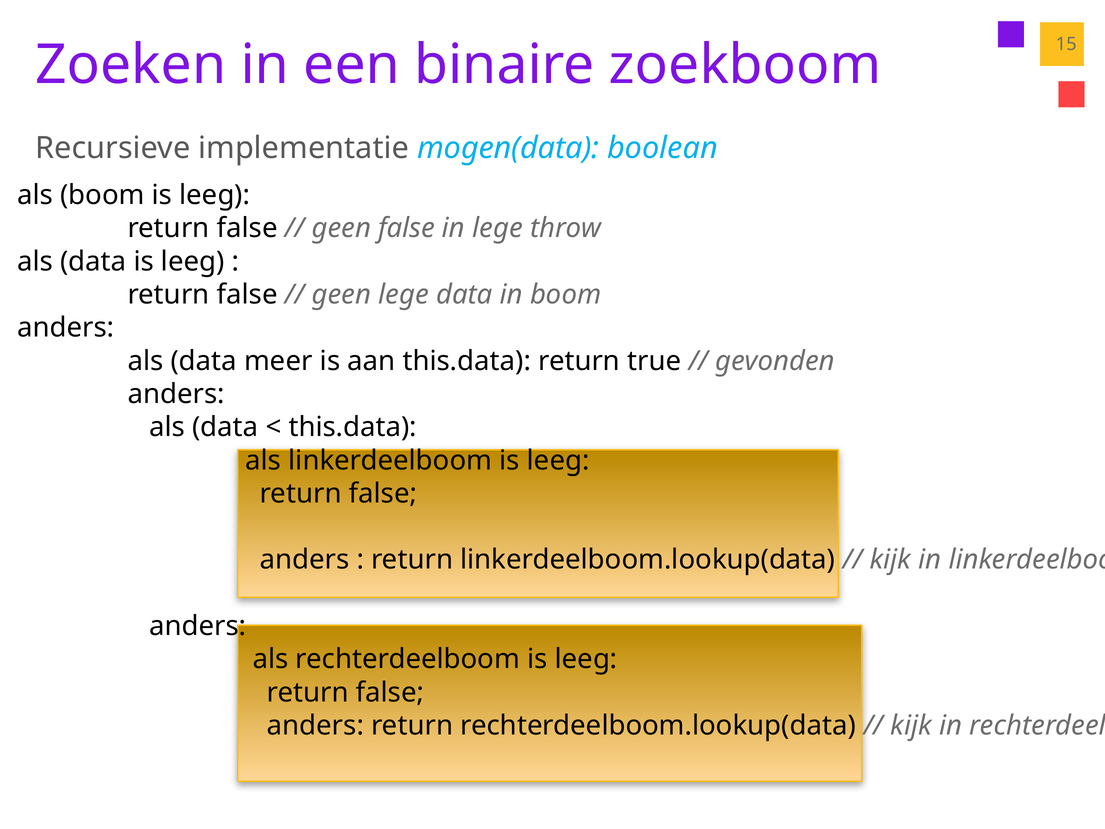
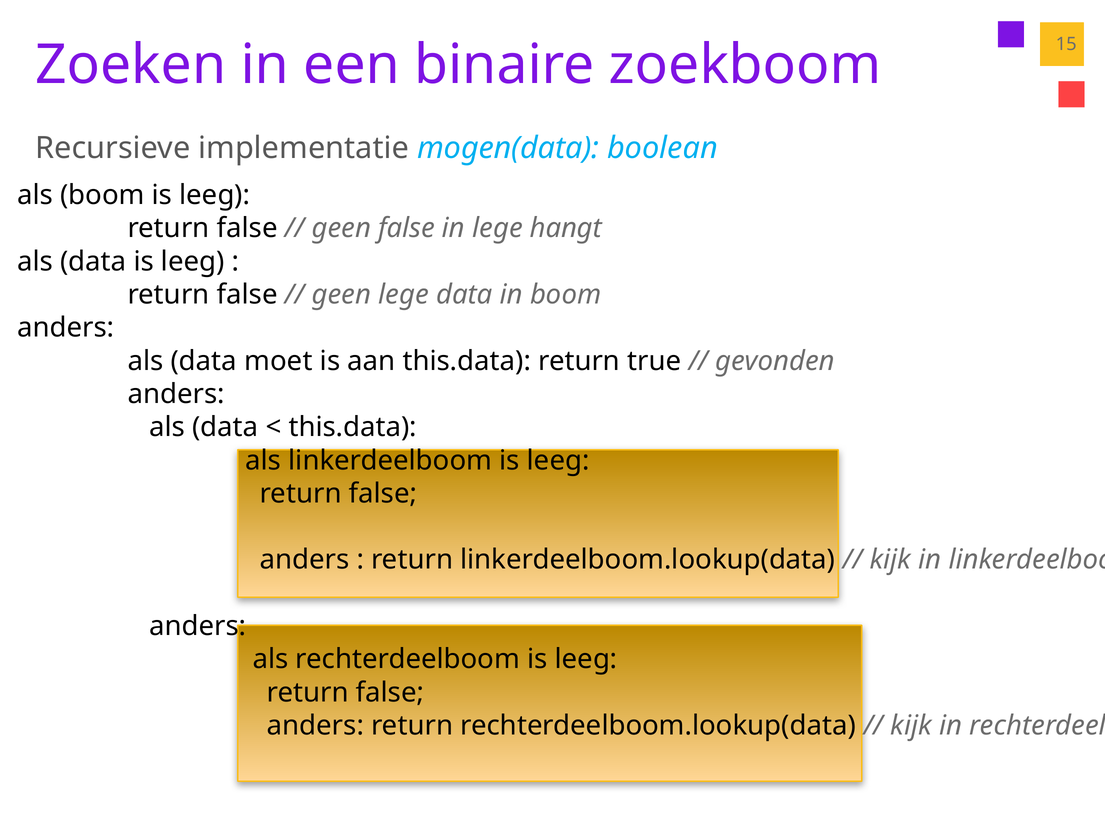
throw: throw -> hangt (566, 228)
meer: meer -> moet (278, 361)
